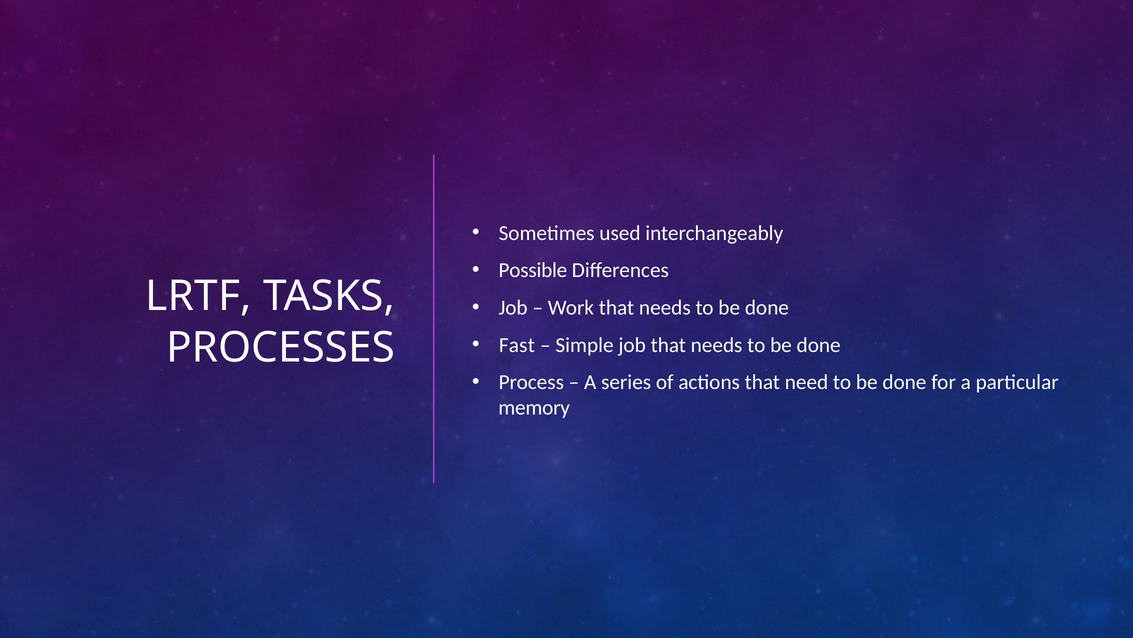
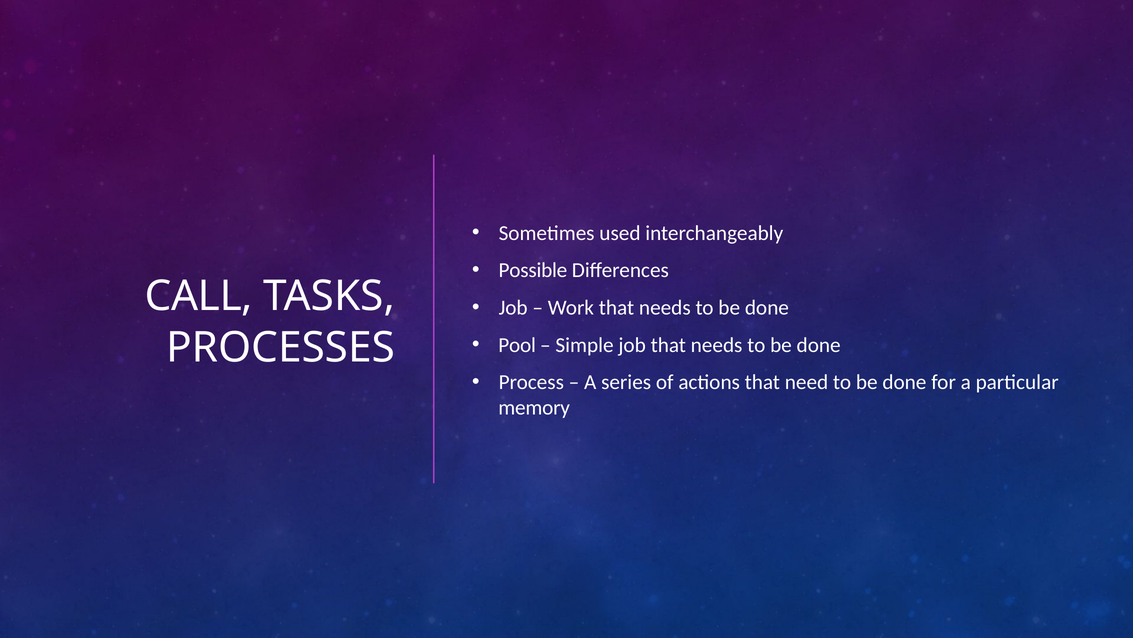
LRTF: LRTF -> CALL (199, 296)
Fast: Fast -> Pool (517, 345)
